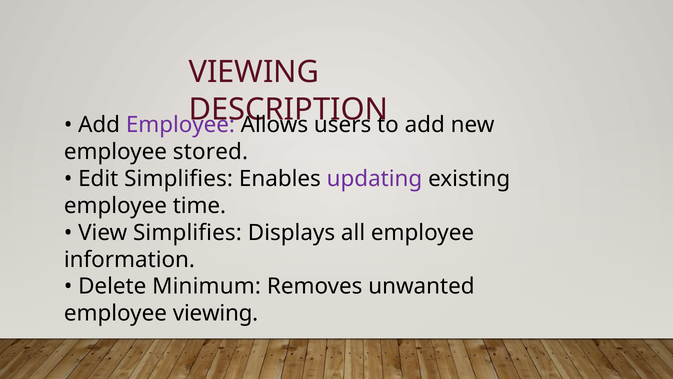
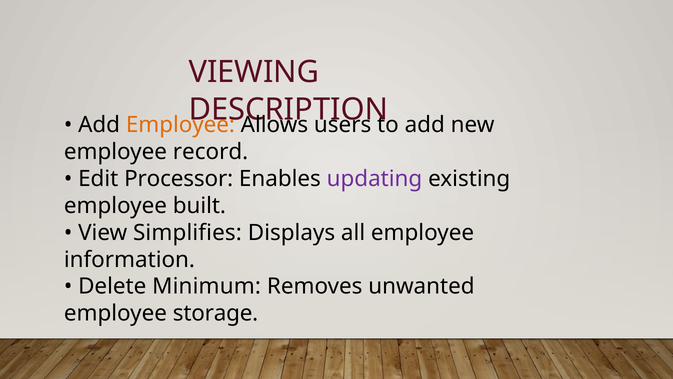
Employee colour: purple -> orange (180, 125)
stored: stored -> record (211, 152)
Edit Simplifies: Simplifies -> Processor (179, 179)
time: time -> built (199, 205)
employee viewing: viewing -> storage (216, 313)
